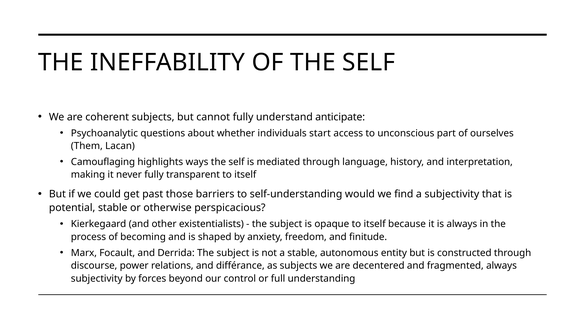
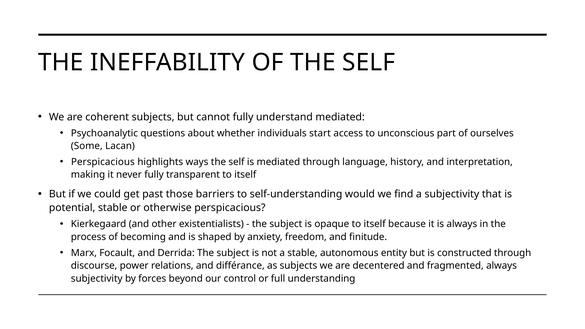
understand anticipate: anticipate -> mediated (340, 117)
Them: Them -> Some (87, 146)
Camouflaging: Camouflaging -> Perspicacious (103, 162)
